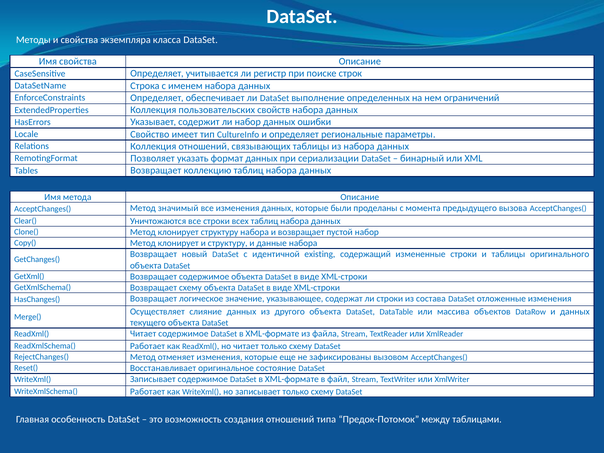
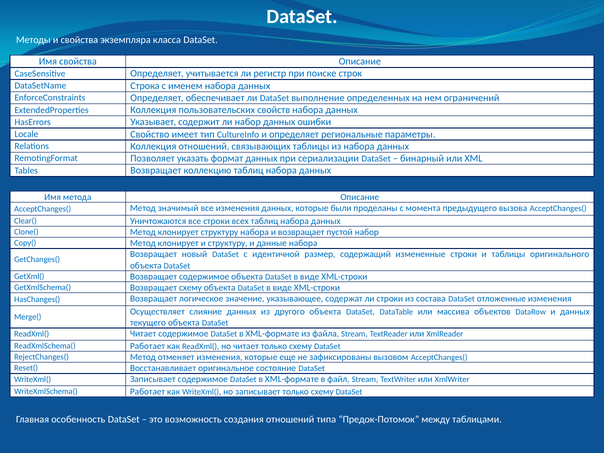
existing: existing -> размер (320, 254)
